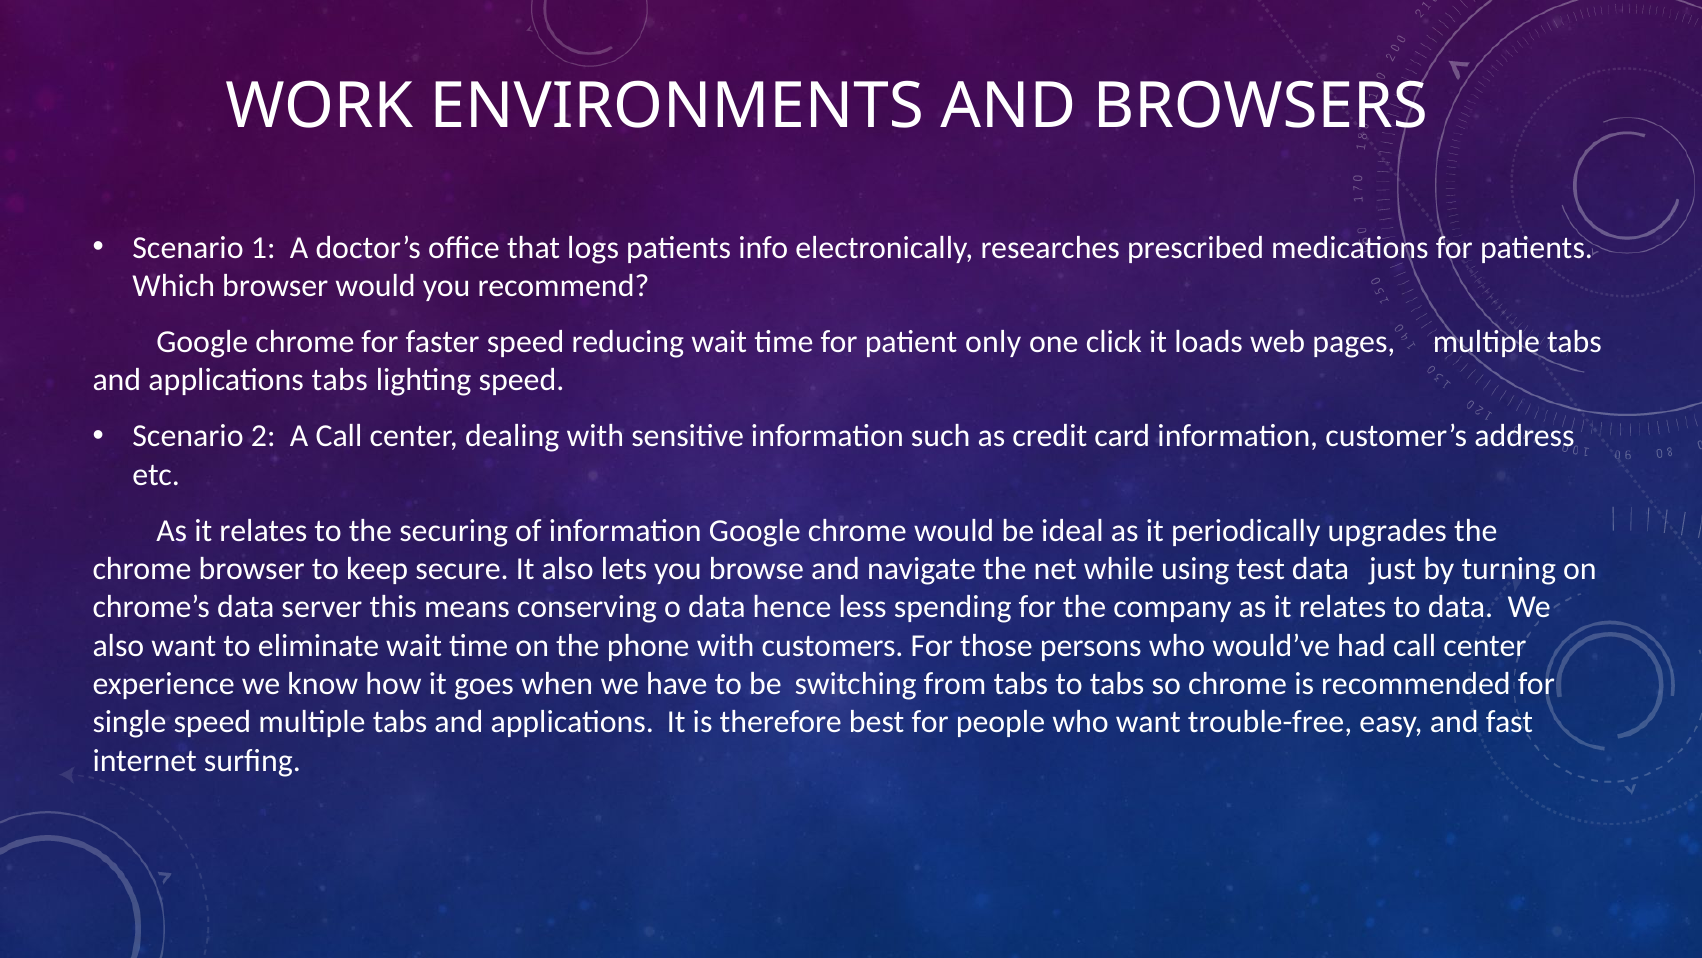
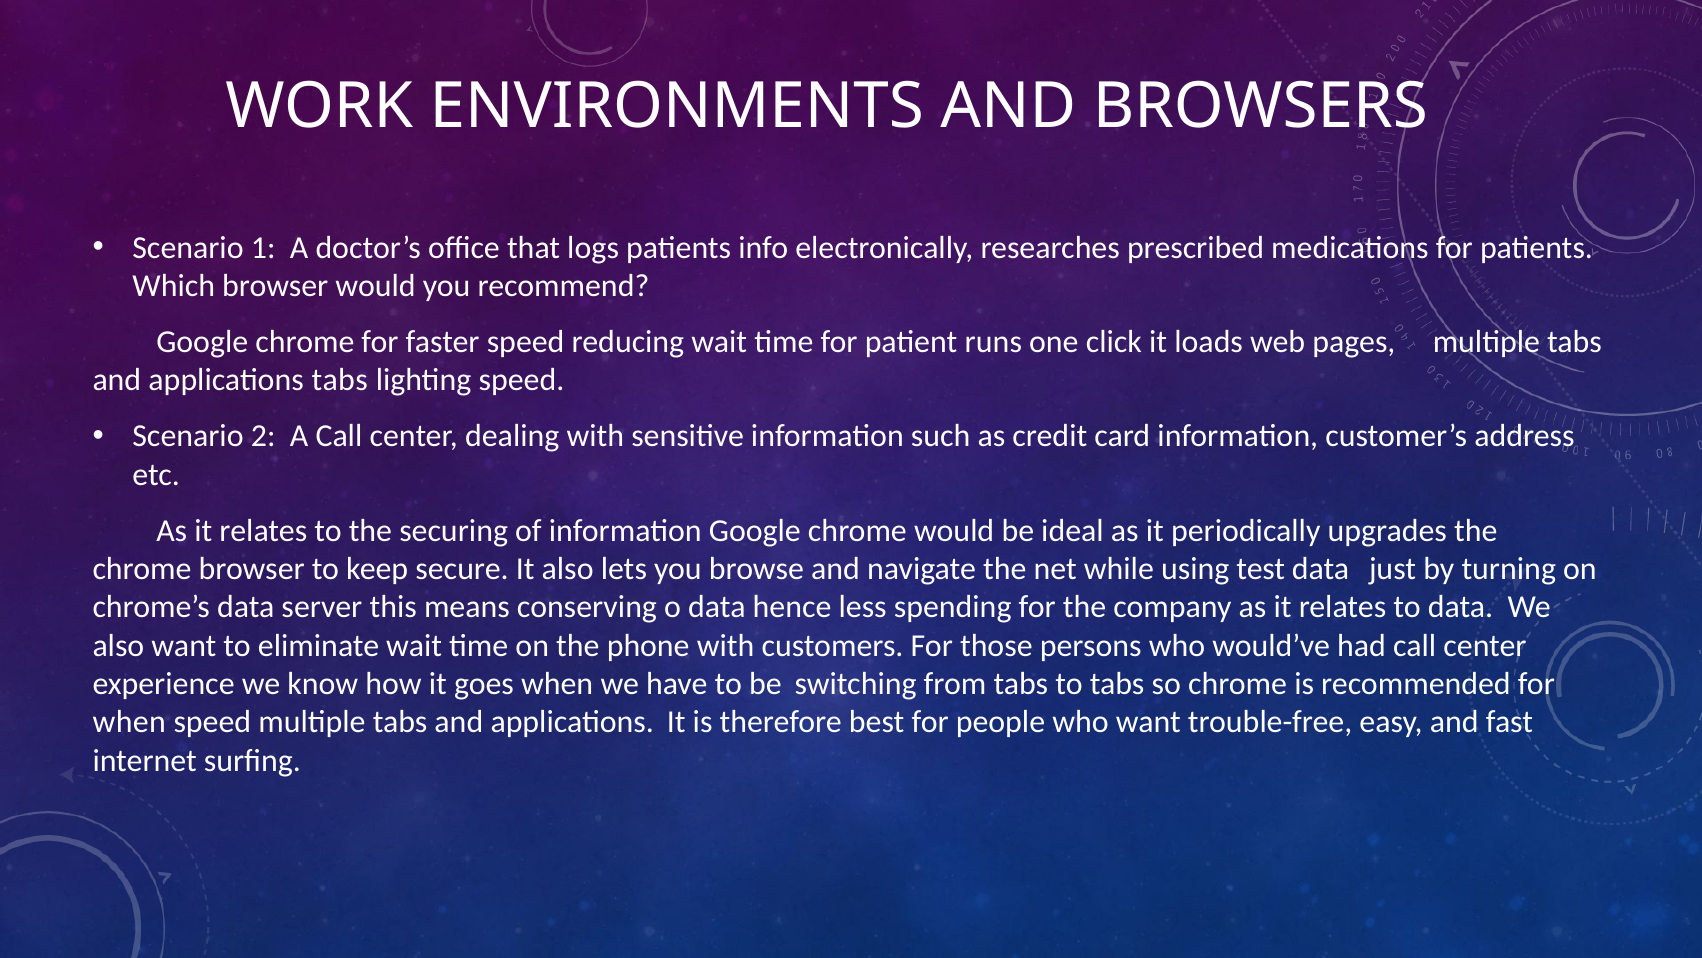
only: only -> runs (993, 342)
single: single -> when (129, 722)
